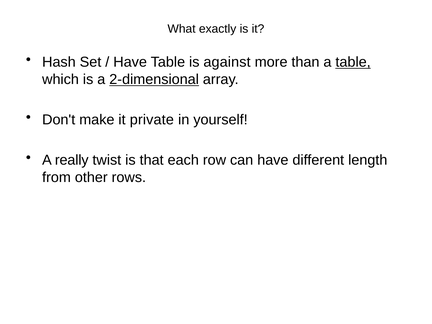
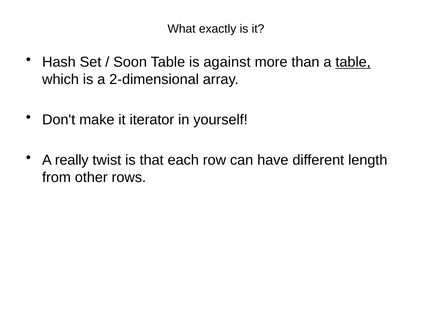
Have: Have -> Soon (130, 62)
2-dimensional underline: present -> none (154, 79)
private: private -> iterator (152, 120)
